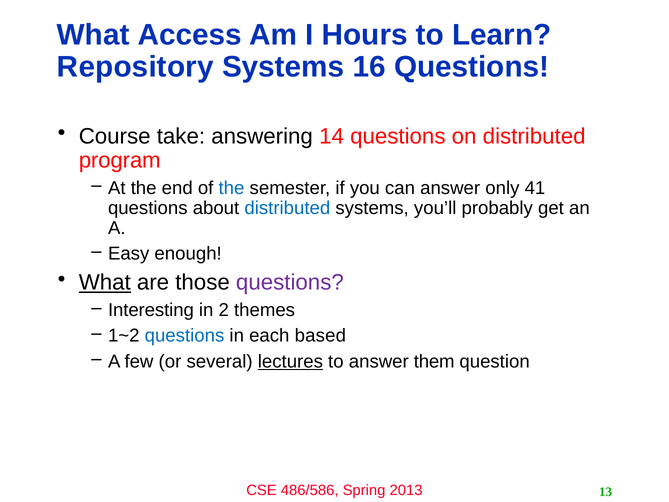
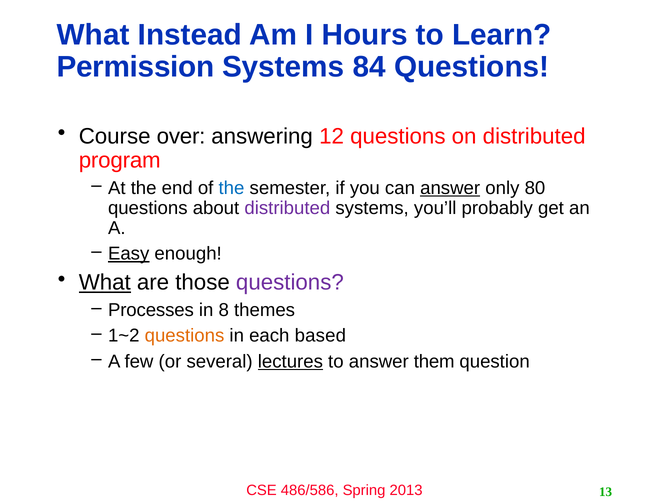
Access: Access -> Instead (190, 35)
Repository: Repository -> Permission (135, 67)
16: 16 -> 84 (369, 67)
take: take -> over (181, 136)
14: 14 -> 12 (332, 136)
answer underline: none -> present (450, 188)
41: 41 -> 80 (535, 188)
distributed colour: blue -> purple (287, 208)
Easy underline: none -> present (129, 254)
Interesting: Interesting -> Processes (151, 310)
2: 2 -> 8 (224, 310)
questions colour: blue -> orange (184, 336)
